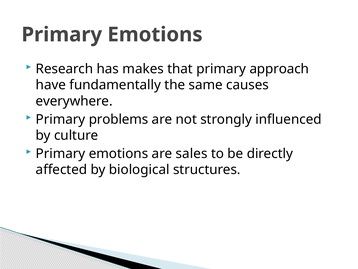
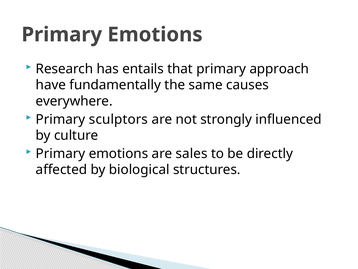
makes: makes -> entails (143, 69)
problems: problems -> sculptors (118, 119)
